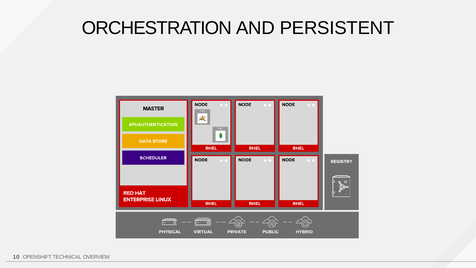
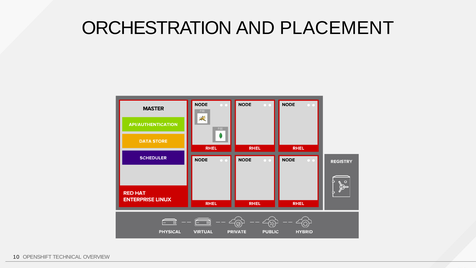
PERSISTENT: PERSISTENT -> PLACEMENT (337, 28)
